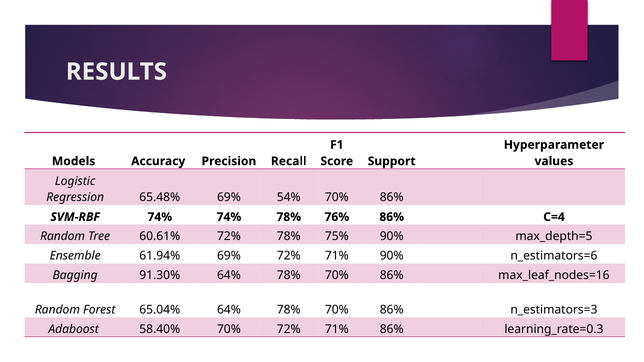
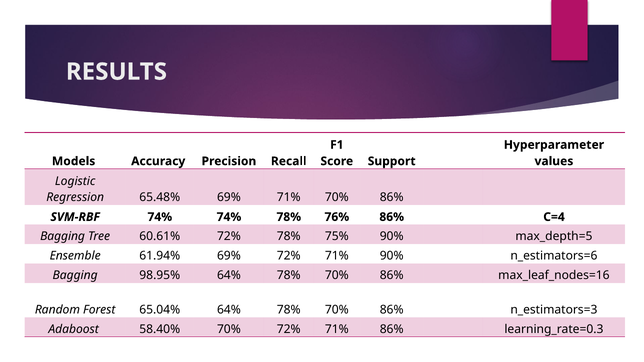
69% 54%: 54% -> 71% (289, 198)
Random: Random -> Bagging (63, 237)
91.30%: 91.30% -> 98.95% (160, 276)
